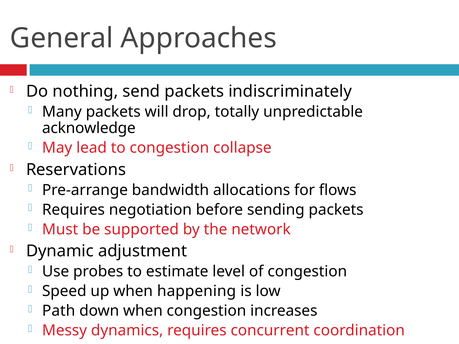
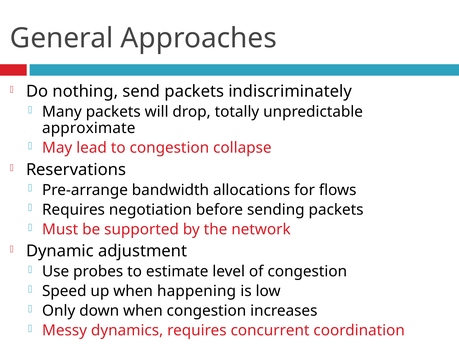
acknowledge: acknowledge -> approximate (89, 128)
Path: Path -> Only (59, 311)
